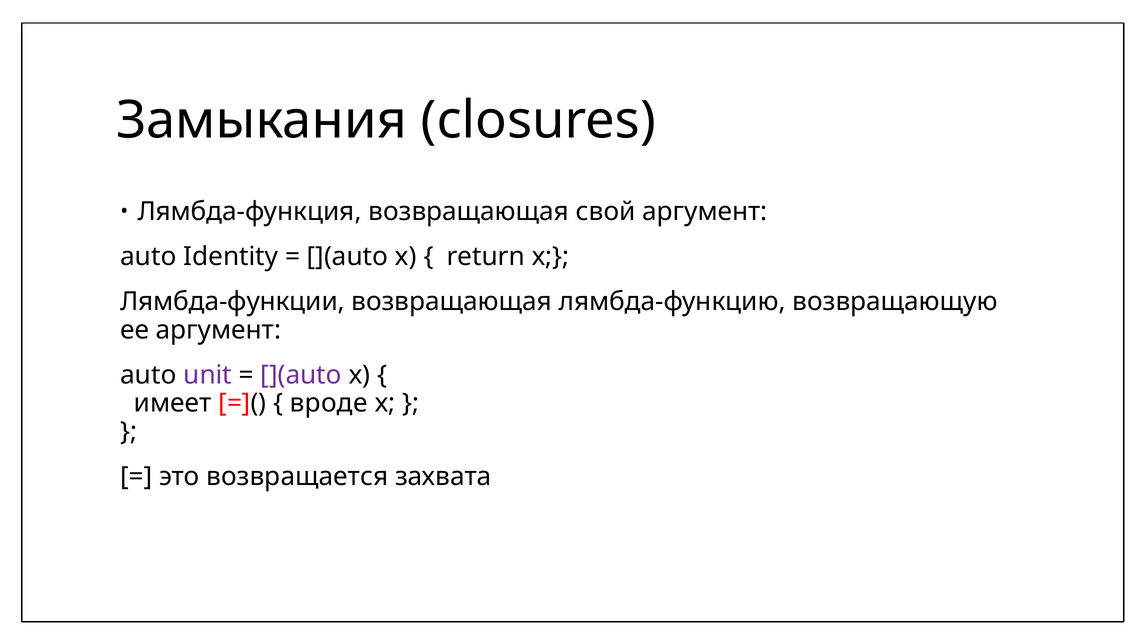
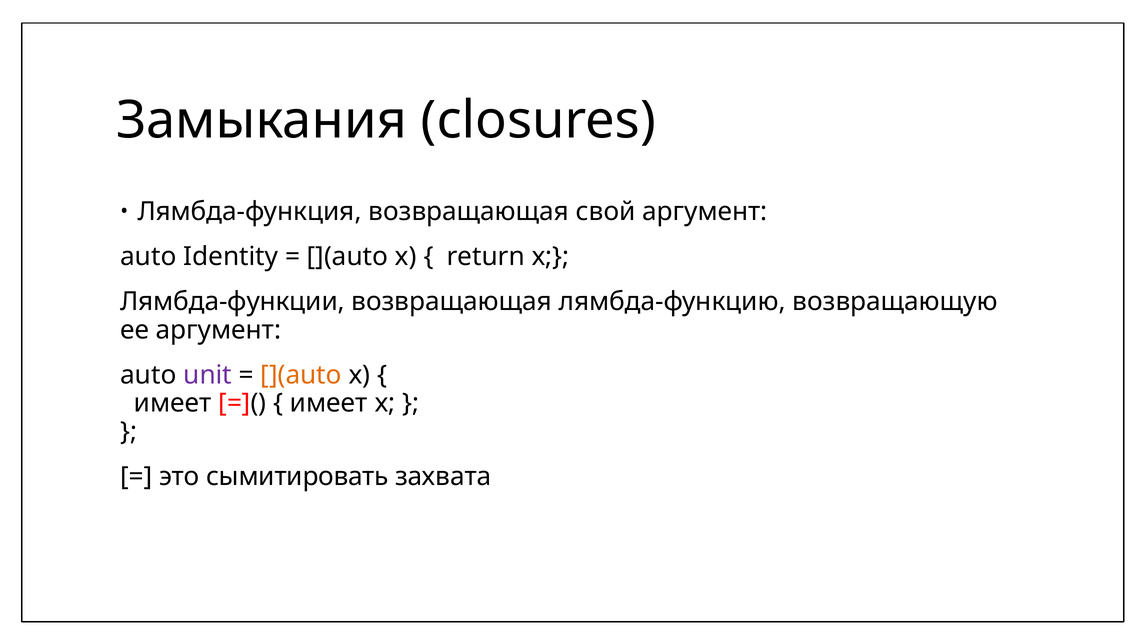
](auto colour: purple -> orange (301, 375)
вроде: вроде -> имеет (329, 404)
возвращается: возвращается -> сымитировать (297, 477)
